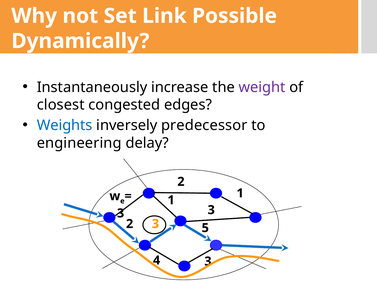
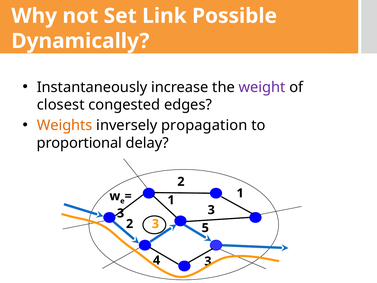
Weights colour: blue -> orange (65, 125)
predecessor: predecessor -> propagation (204, 125)
engineering: engineering -> proportional (79, 143)
